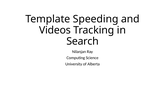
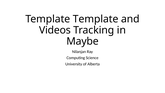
Template Speeding: Speeding -> Template (96, 19)
Search: Search -> Maybe (83, 41)
